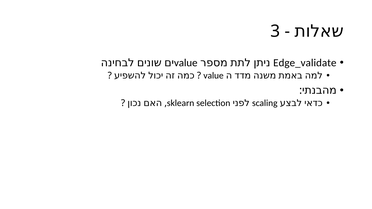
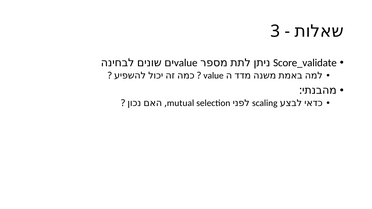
Edge_validate: Edge_validate -> Score_validate (305, 63)
sklearn: sklearn -> mutual (181, 103)
